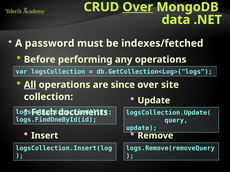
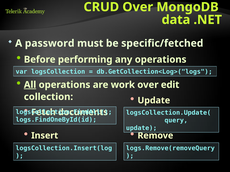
Over underline: present -> none (138, 7)
indexes/fetched: indexes/fetched -> specific/fetched (162, 43)
since: since -> work (123, 85)
site: site -> edit (170, 85)
